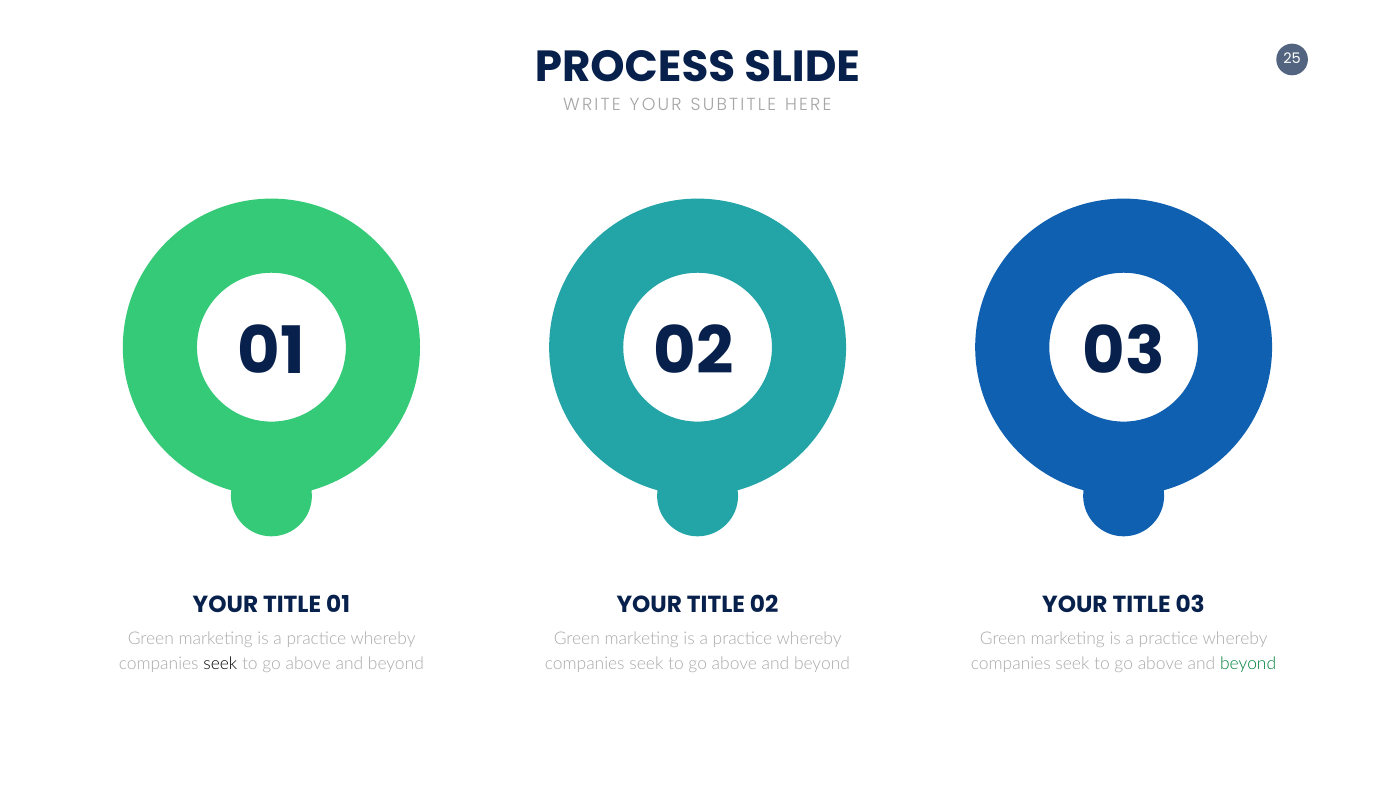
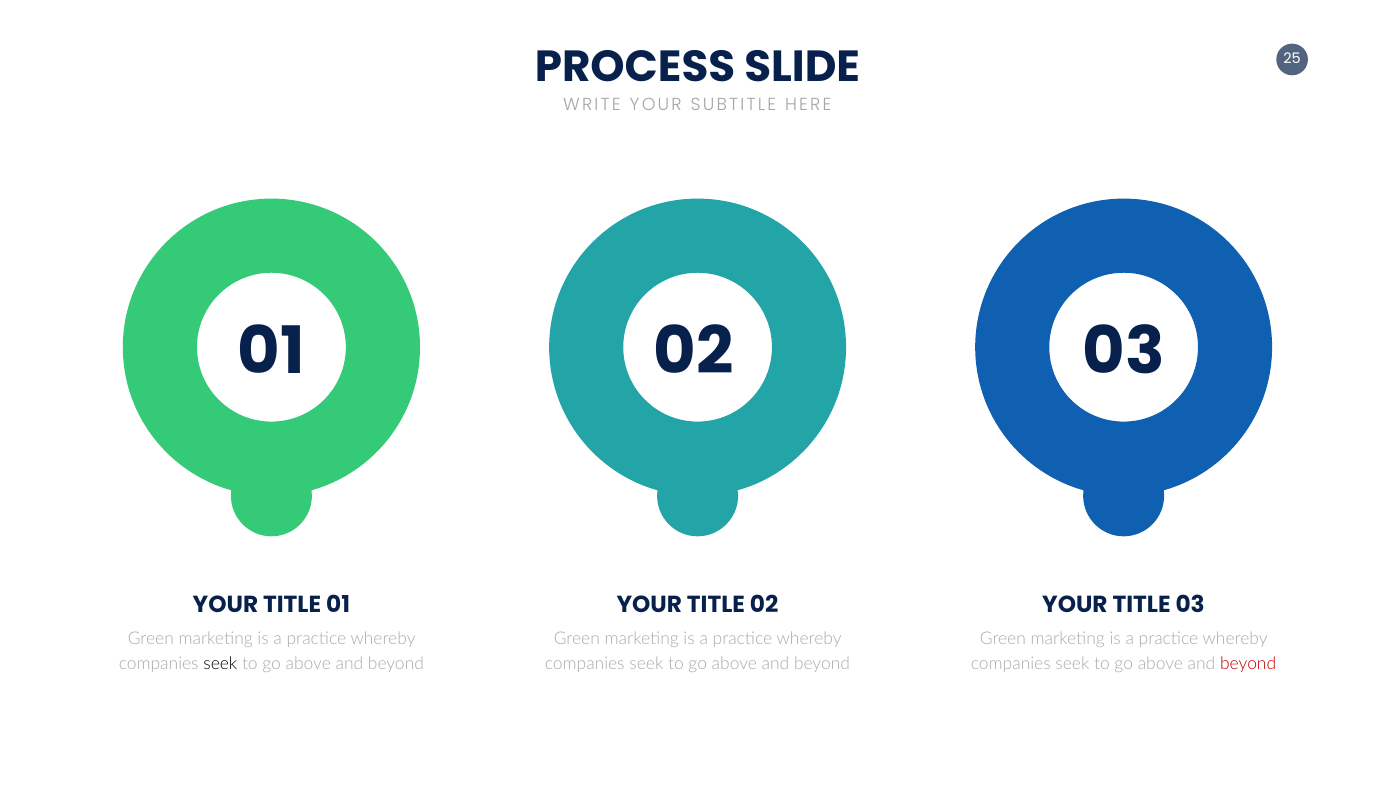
beyond colour: green -> red (1248, 664)
